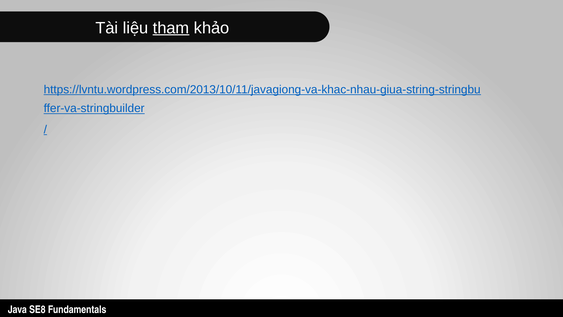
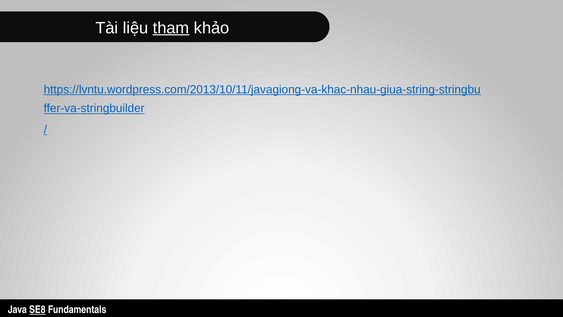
SE8 underline: none -> present (37, 309)
